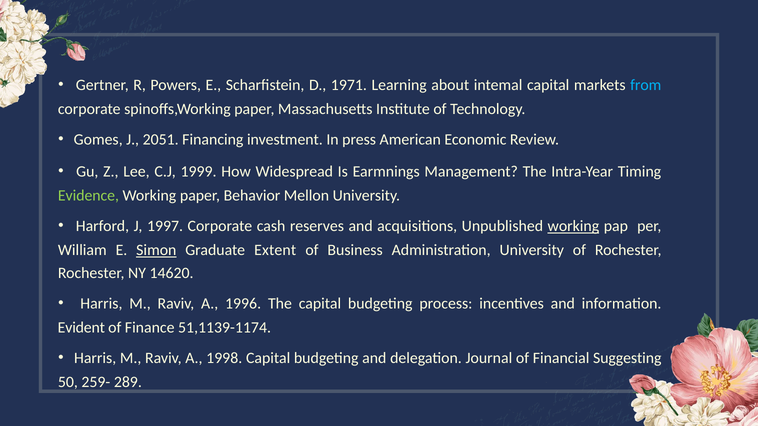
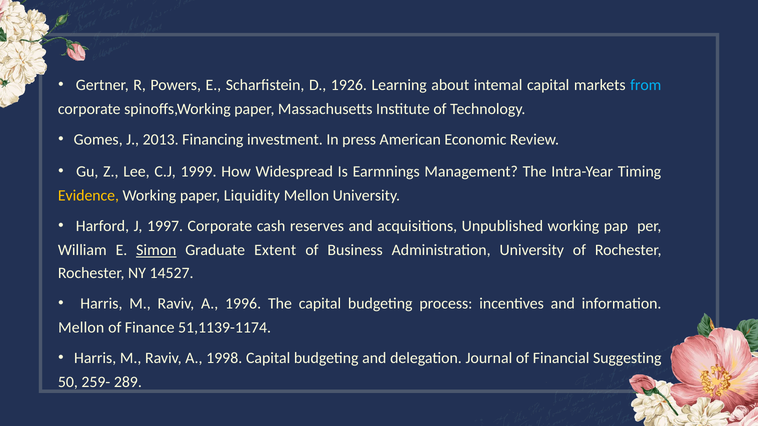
1971: 1971 -> 1926 (349, 85)
2051: 2051 -> 2013 (161, 140)
Evidence colour: light green -> yellow (88, 196)
Behavior: Behavior -> Liquidity (252, 196)
working underline: present -> none (573, 226)
14620: 14620 -> 14527 (172, 273)
Evident: Evident -> Mellon (81, 328)
